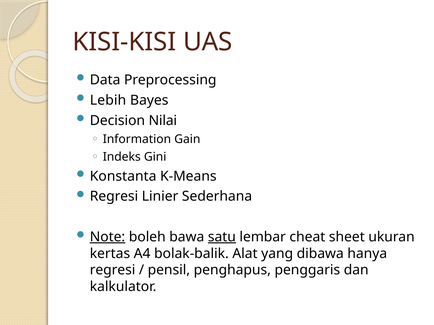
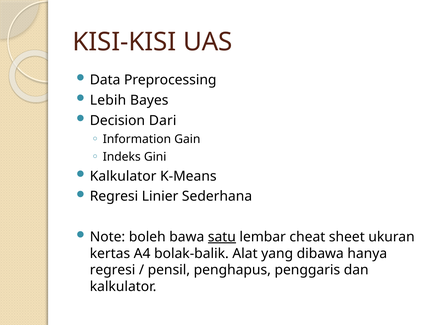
Nilai: Nilai -> Dari (163, 121)
Konstanta: Konstanta -> Kalkulator (123, 176)
Note underline: present -> none (107, 237)
